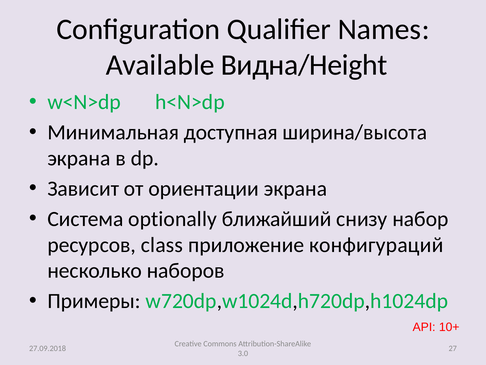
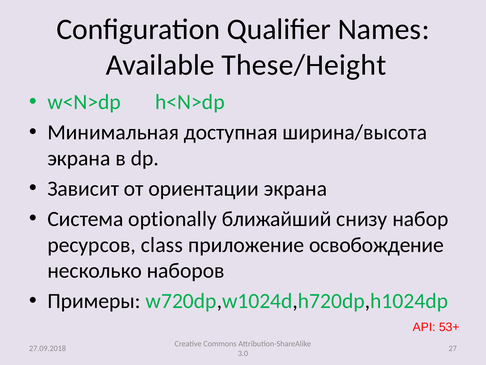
Видна/Height: Видна/Height -> These/Height (304, 65)
конфигураций: конфигураций -> освобождение (376, 245)
10+: 10+ -> 53+ (449, 327)
